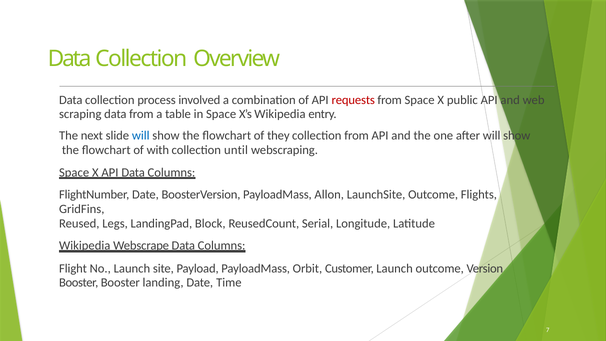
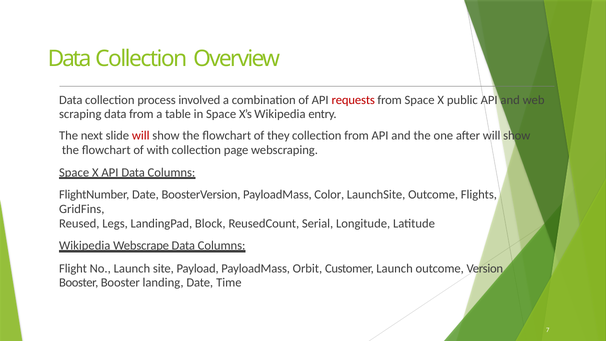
will colour: blue -> red (141, 136)
until: until -> page (236, 150)
Allon: Allon -> Color (329, 195)
